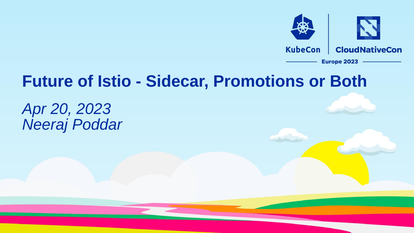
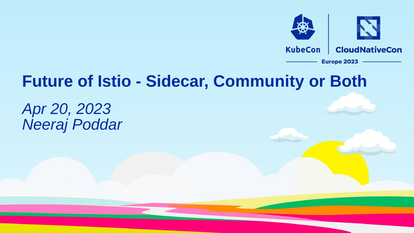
Promotions: Promotions -> Community (259, 81)
